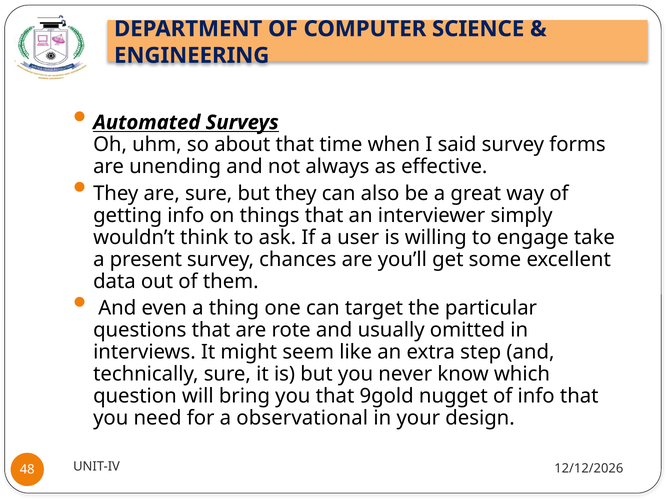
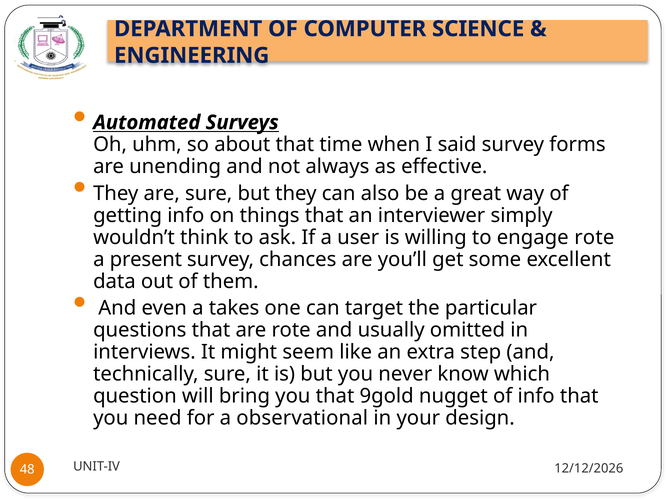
engage take: take -> rote (594, 237)
thing: thing -> takes (234, 308)
